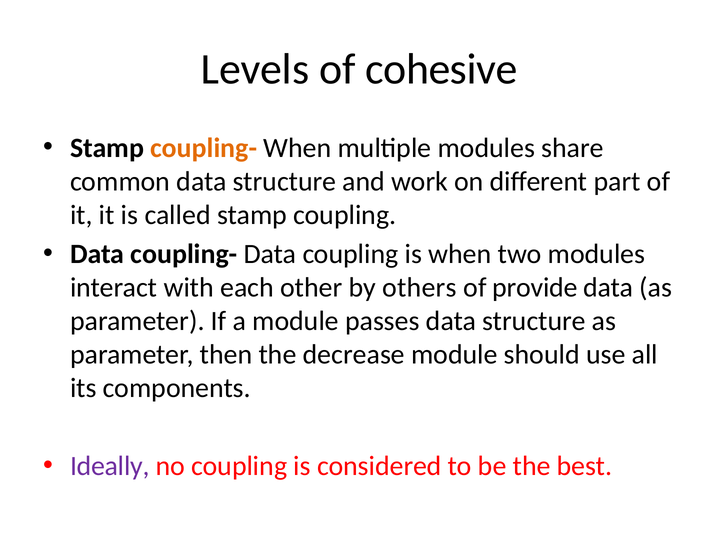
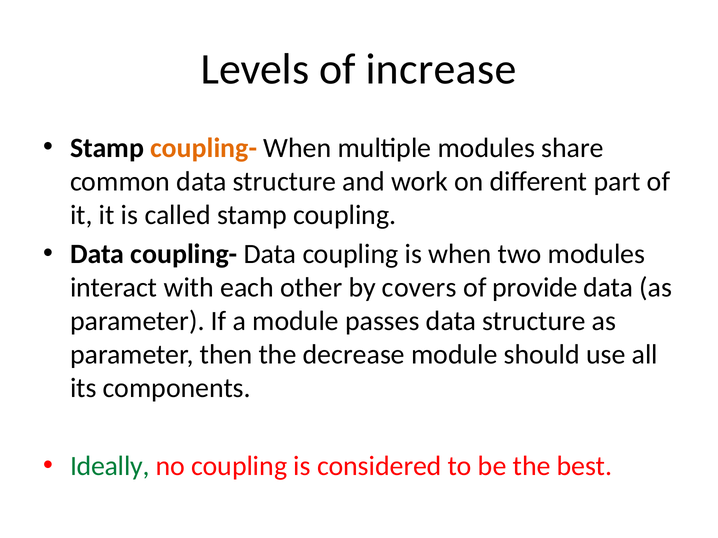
cohesive: cohesive -> increase (441, 70)
others: others -> covers (419, 288)
Ideally colour: purple -> green (110, 466)
